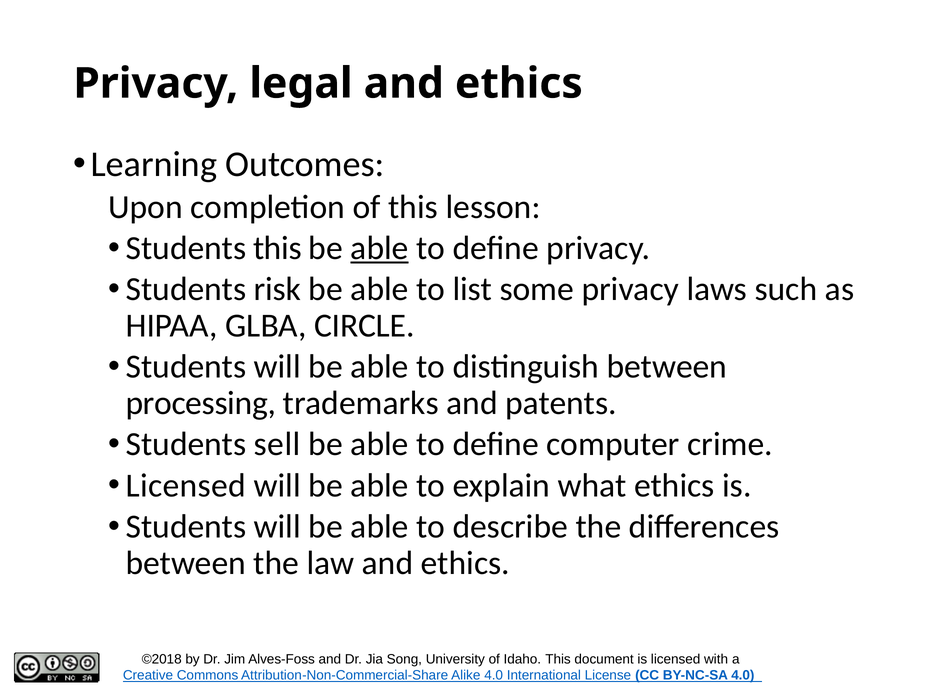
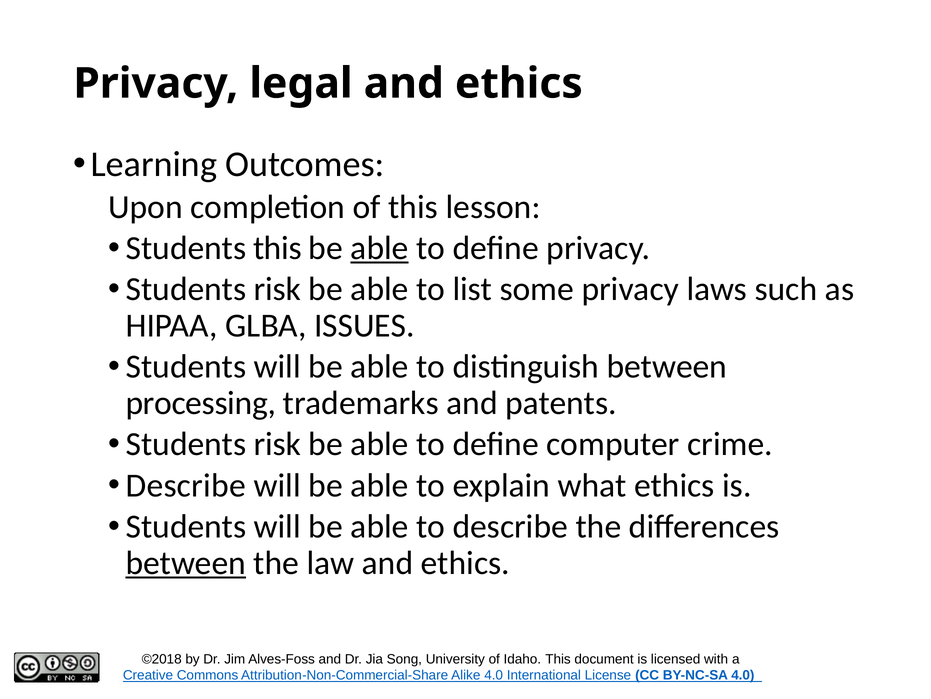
CIRCLE: CIRCLE -> ISSUES (364, 325)
sell: sell -> risk (277, 444)
Licensed: Licensed -> Describe (186, 485)
between underline: none -> present (186, 562)
